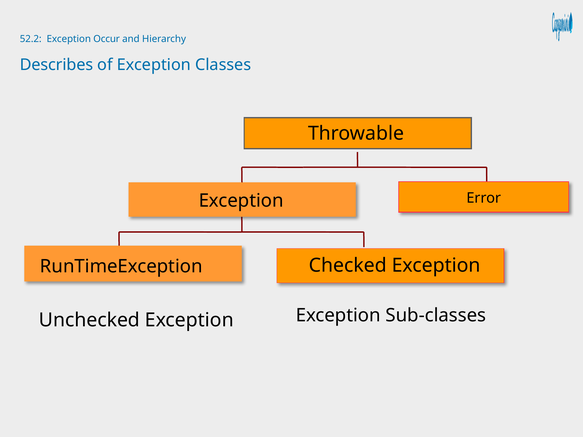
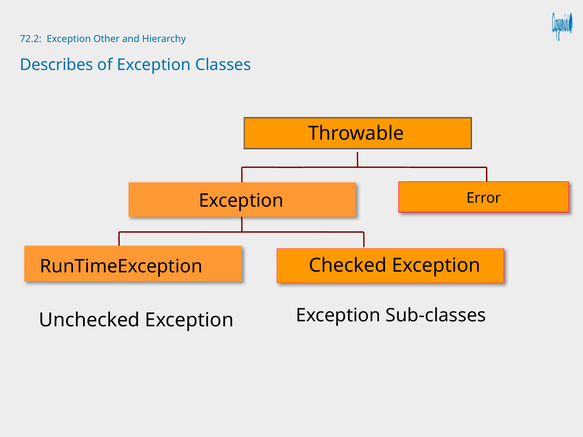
52.2: 52.2 -> 72.2 (31, 39)
Occur: Occur -> Other (107, 39)
